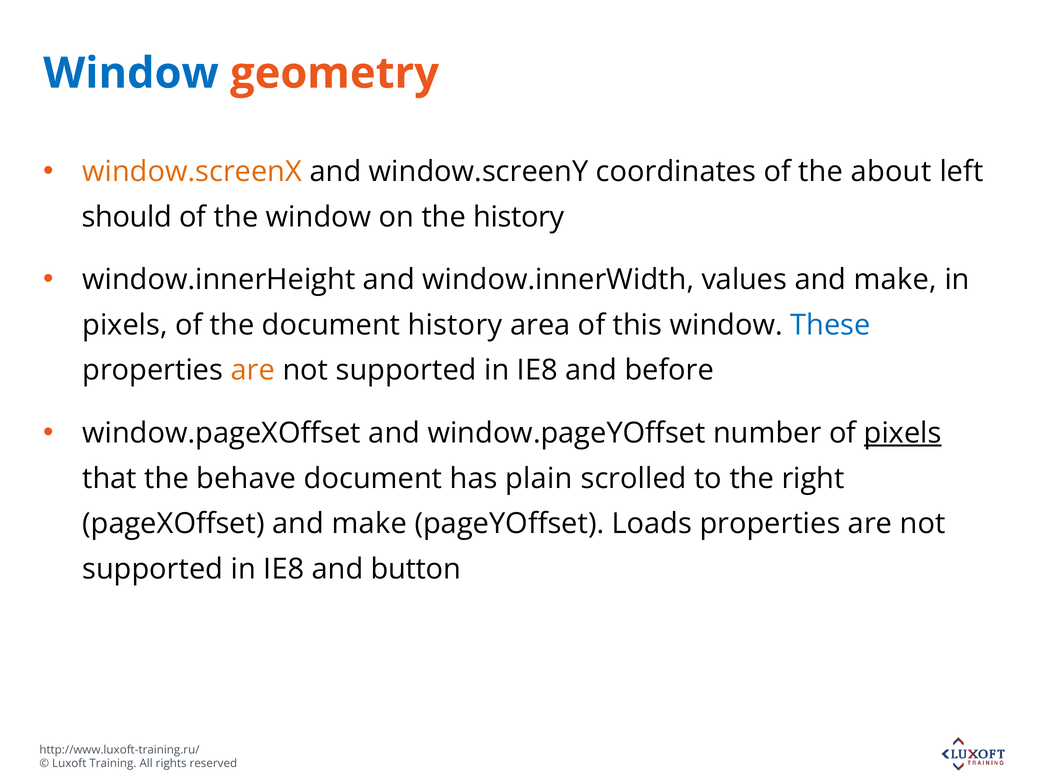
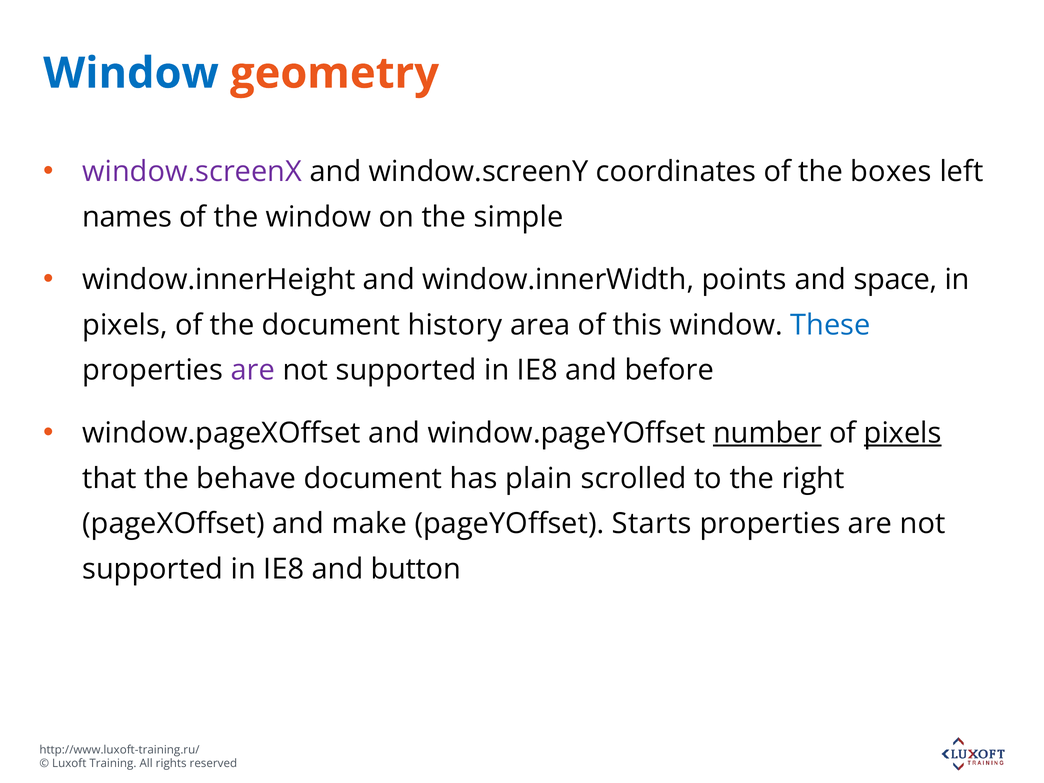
window.screenX colour: orange -> purple (192, 172)
about: about -> boxes (891, 172)
should: should -> names (127, 217)
the history: history -> simple (519, 217)
values: values -> points (744, 280)
make: make -> space (895, 280)
are colour: orange -> purple (253, 370)
number underline: none -> present (767, 433)
Loads: Loads -> Starts (652, 524)
